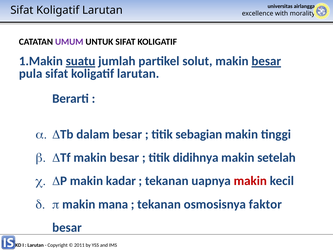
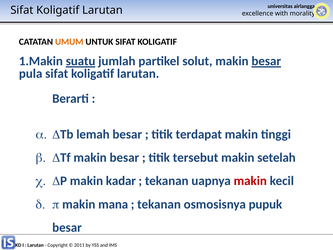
UMUM colour: purple -> orange (69, 42)
dalam: dalam -> lemah (93, 134)
sebagian: sebagian -> terdapat (199, 134)
didihnya: didihnya -> tersebut (196, 157)
faktor: faktor -> pupuk (265, 204)
